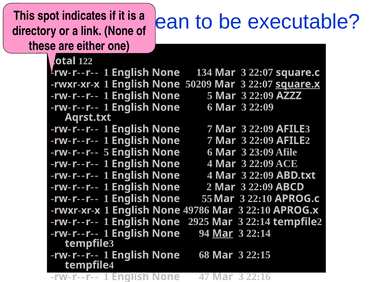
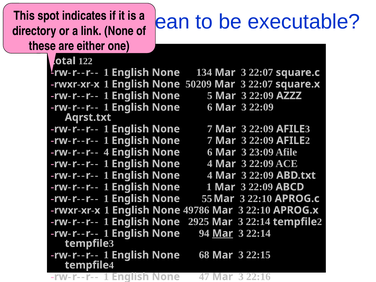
square.x underline: present -> none (298, 84)
5: 5 -> 4 (106, 152)
None 2: 2 -> 1 (209, 187)
